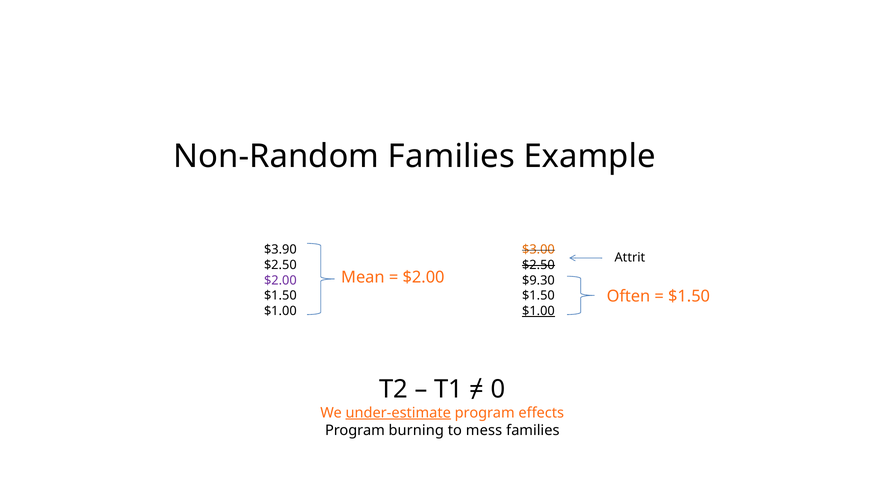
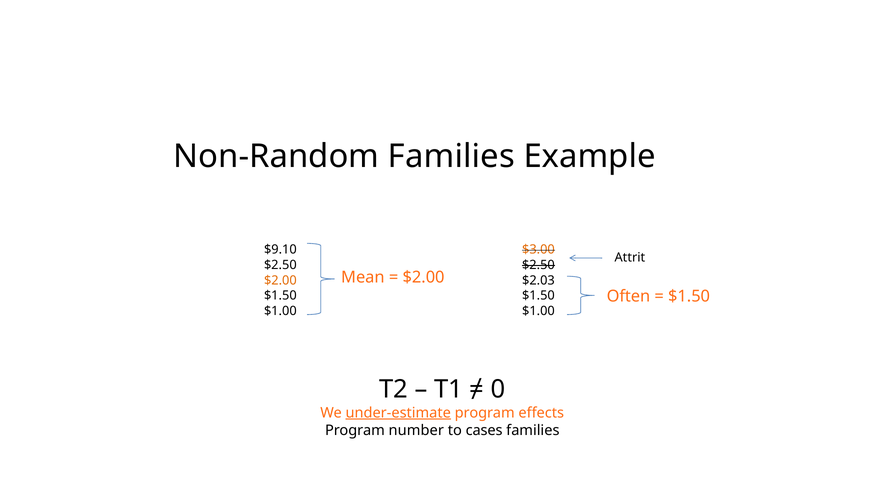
$3.90: $3.90 -> $9.10 (280, 250)
$2.00 colour: purple -> orange (280, 281)
$9.30: $9.30 -> $2.03 (538, 281)
$1.00 underline: present -> none (538, 311)
burning: burning -> number (416, 431)
mess: mess -> cases (484, 431)
